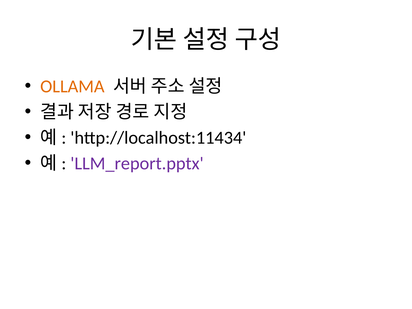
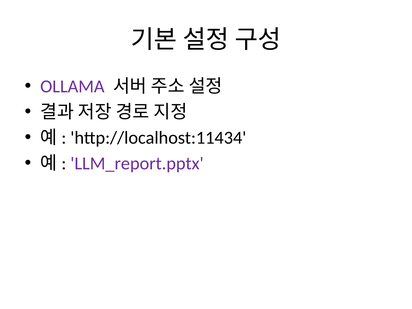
OLLAMA colour: orange -> purple (72, 86)
